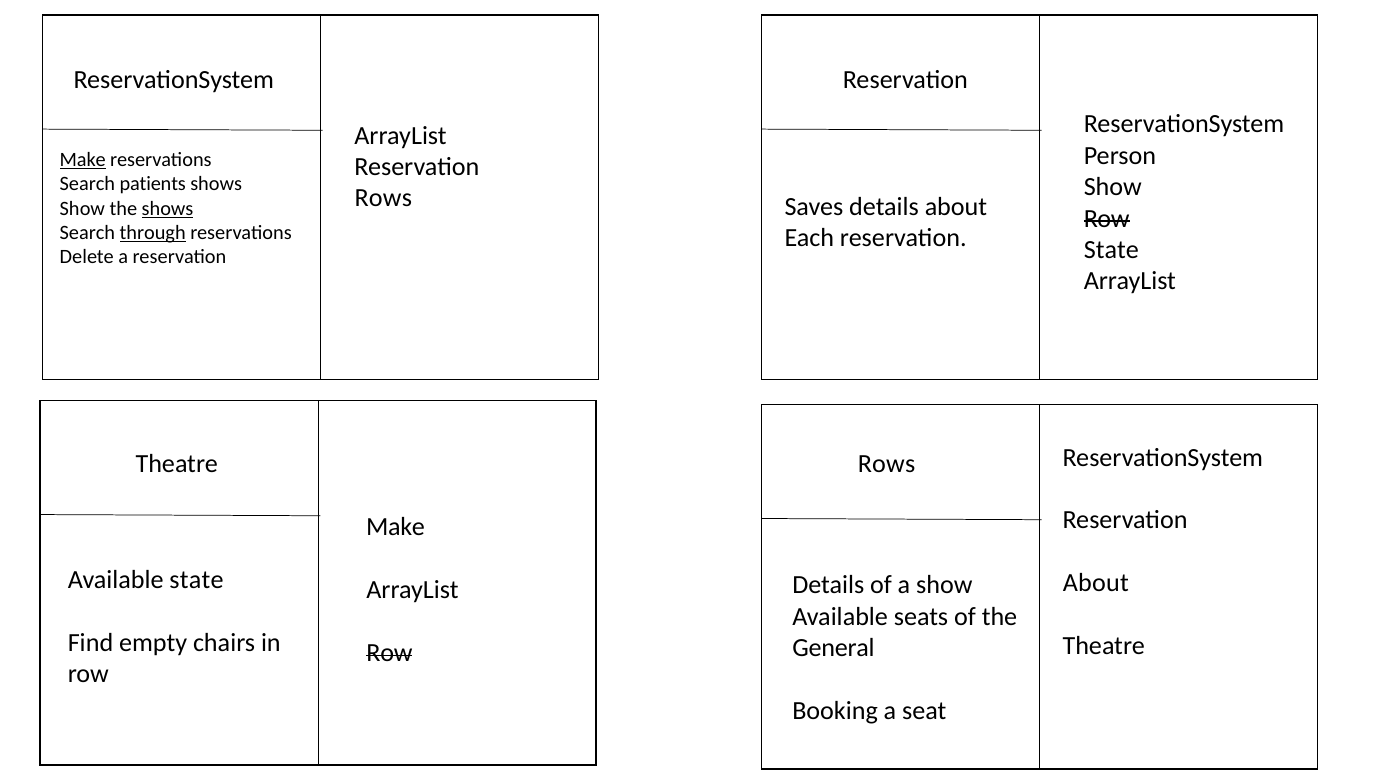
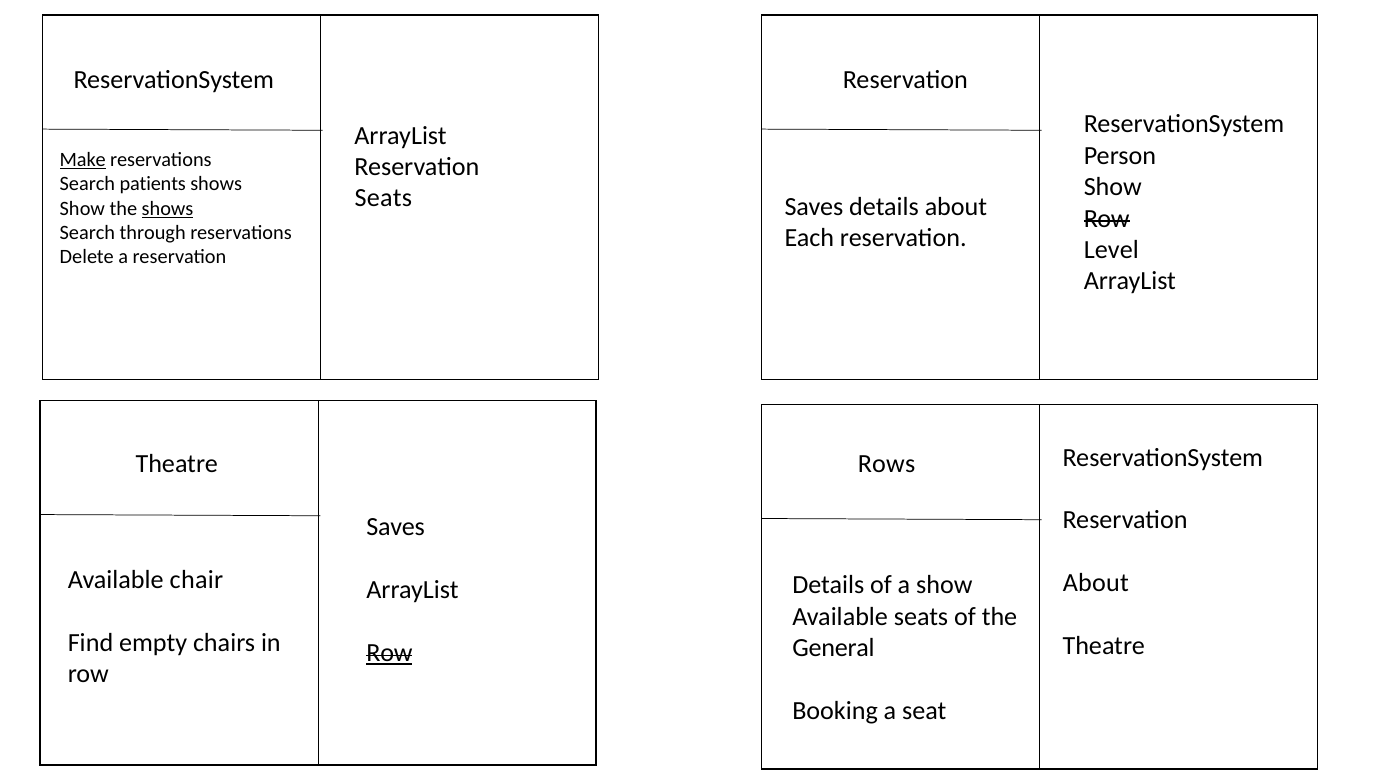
Rows: Rows -> Seats (383, 198)
through underline: present -> none (153, 233)
State: State -> Level (1111, 250)
Make: Make -> Saves (396, 527)
Available state: state -> chair (196, 580)
Row underline: none -> present (389, 653)
